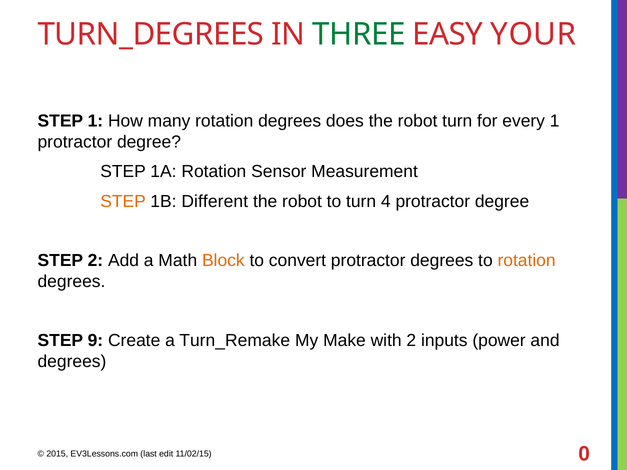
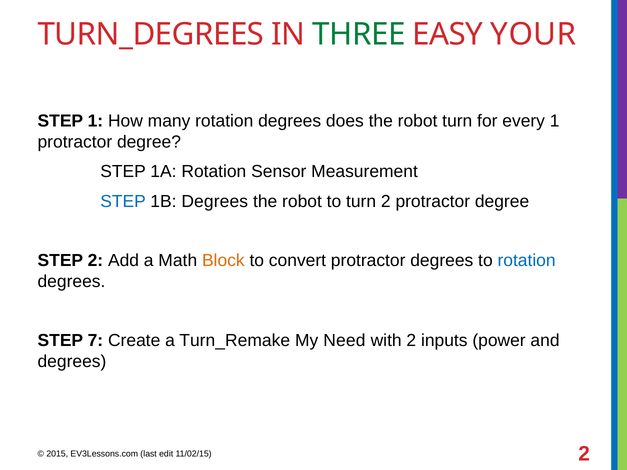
STEP colour: orange -> blue (123, 201)
1B Different: Different -> Degrees (215, 201)
turn 4: 4 -> 2 (386, 201)
rotation colour: orange -> blue (527, 261)
9: 9 -> 7 (95, 341)
Make: Make -> Need (344, 341)
11/02/15 0: 0 -> 2 (584, 454)
